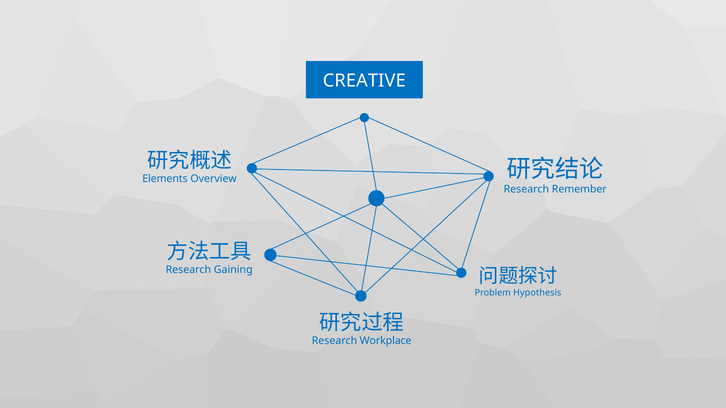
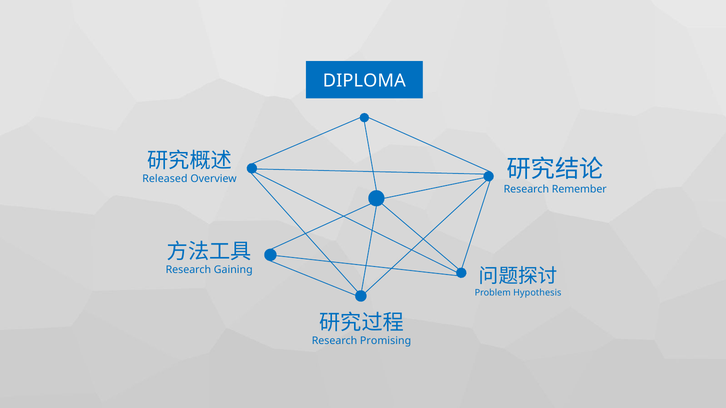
CREATIVE: CREATIVE -> DIPLOMA (364, 81)
Elements: Elements -> Released (165, 179)
Workplace: Workplace -> Promising (386, 341)
